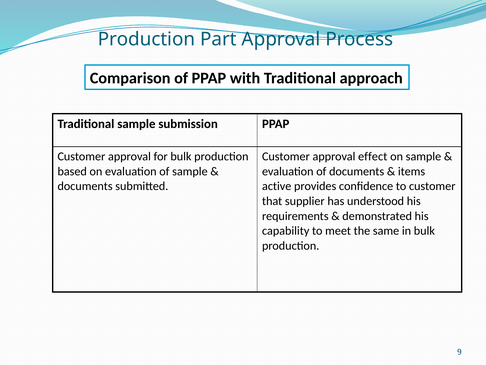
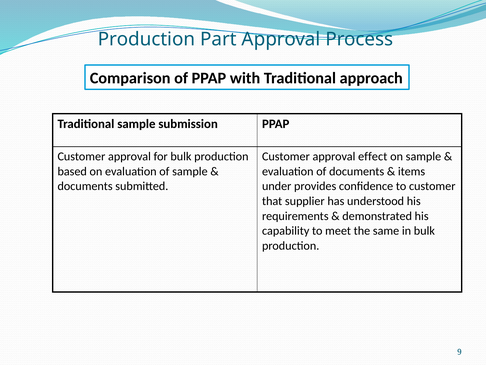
active: active -> under (277, 186)
